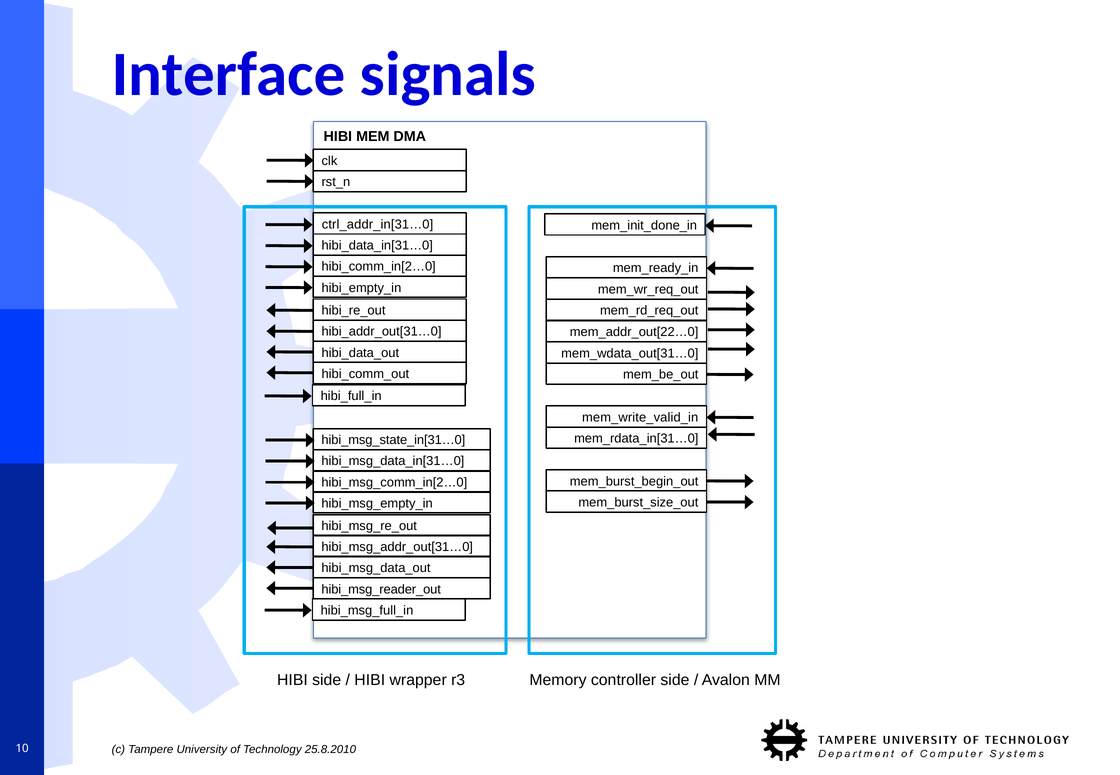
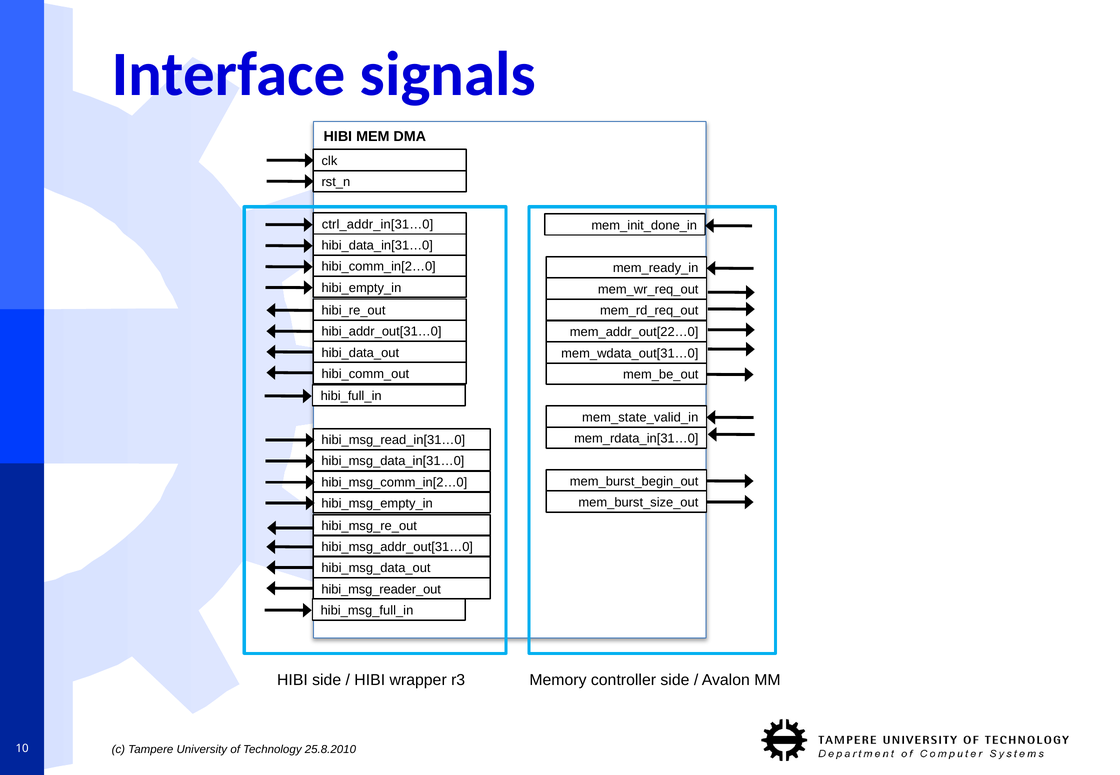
mem_write_valid_in: mem_write_valid_in -> mem_state_valid_in (640, 418)
hibi_msg_state_in[31…0: hibi_msg_state_in[31…0 -> hibi_msg_read_in[31…0 (393, 440)
